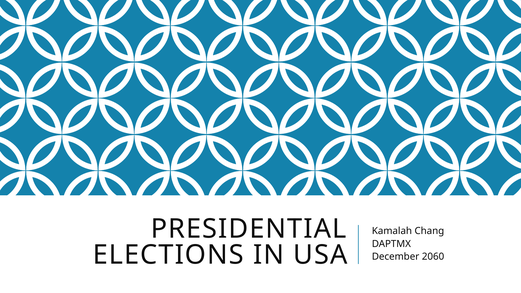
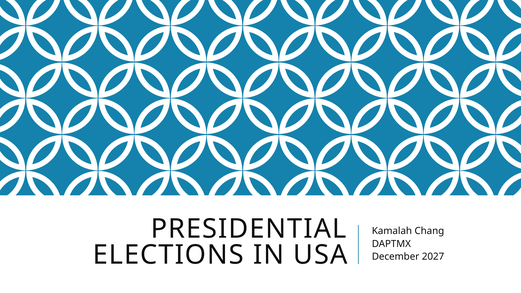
2060: 2060 -> 2027 (433, 257)
